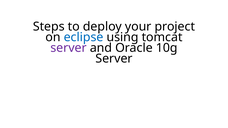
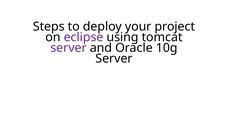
eclipse colour: blue -> purple (84, 37)
